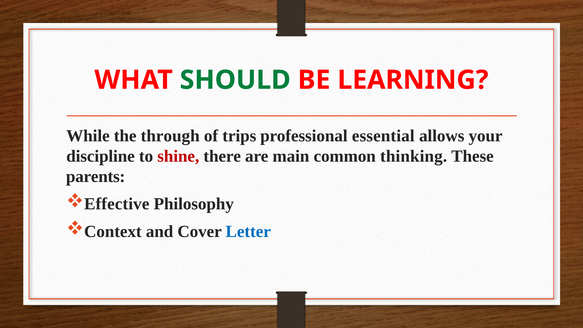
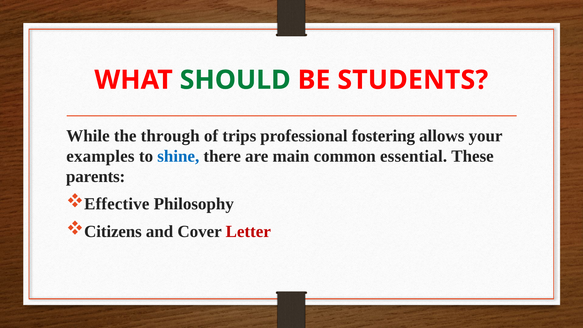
LEARNING: LEARNING -> STUDENTS (413, 80)
essential: essential -> fostering (383, 136)
discipline: discipline -> examples (100, 156)
shine colour: red -> blue (178, 156)
thinking: thinking -> essential (414, 156)
Context: Context -> Citizens (113, 231)
Letter colour: blue -> red (248, 231)
